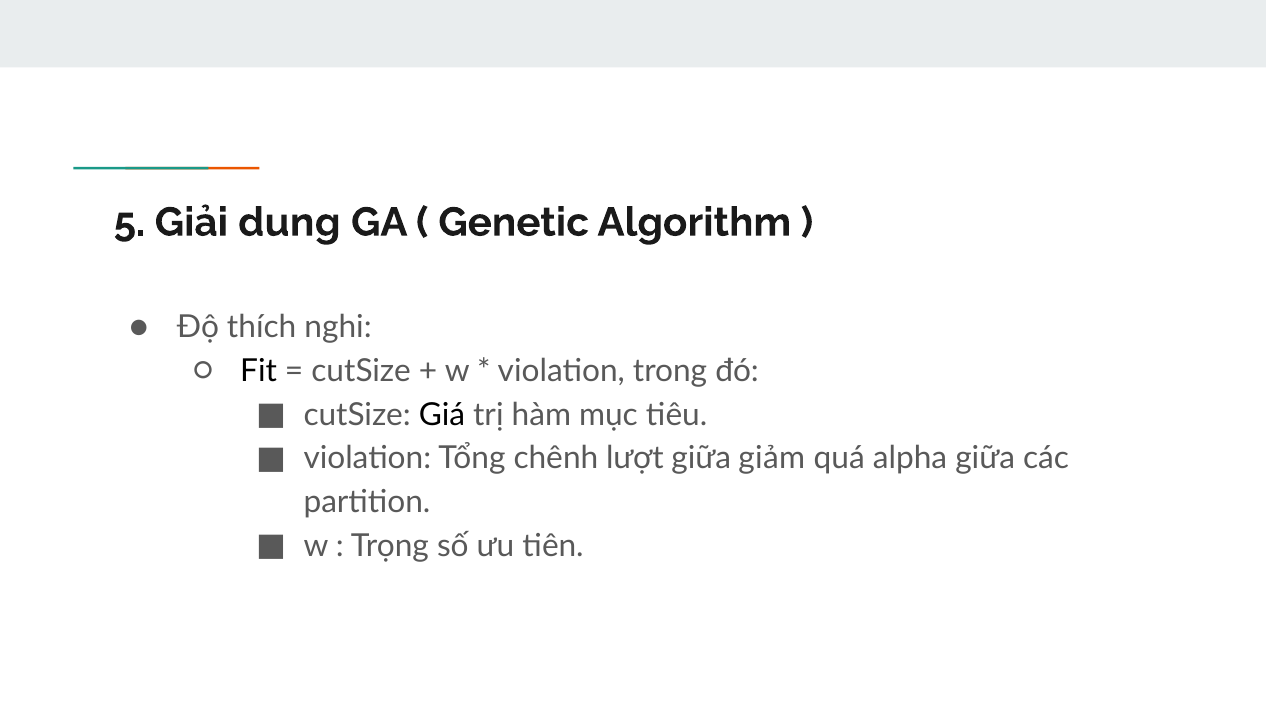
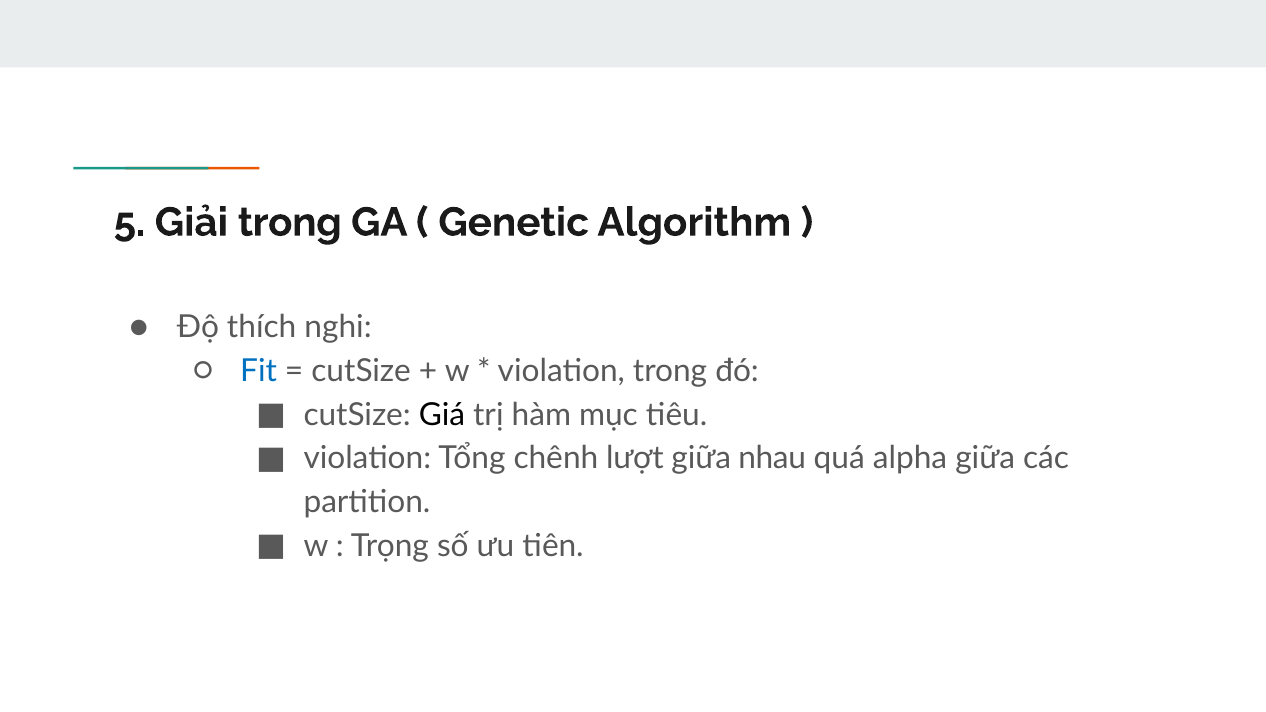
Giải dung: dung -> trong (290, 222)
Fit colour: black -> blue (259, 371)
giảm: giảm -> nhau (772, 458)
